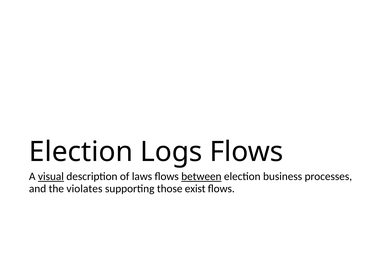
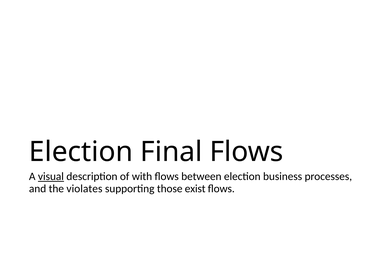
Logs: Logs -> Final (171, 152)
laws: laws -> with (142, 176)
between underline: present -> none (201, 176)
